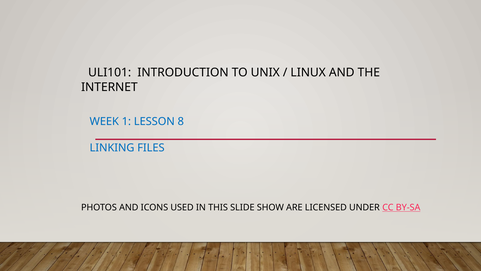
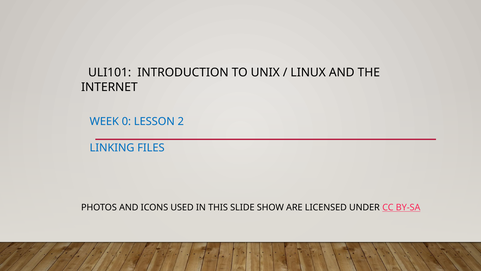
1: 1 -> 0 (126, 121)
8: 8 -> 2 (181, 121)
